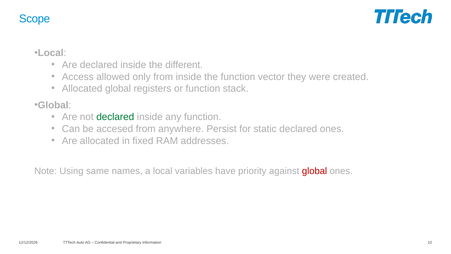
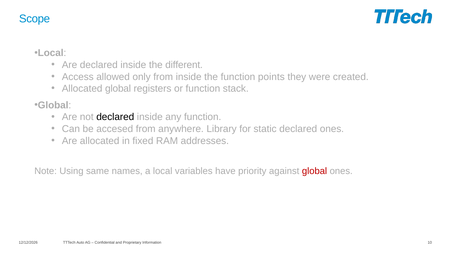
vector: vector -> points (271, 77)
declared colour: green -> black (115, 117)
Persist: Persist -> Library (222, 129)
